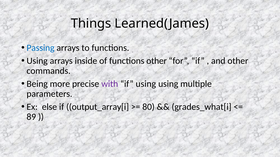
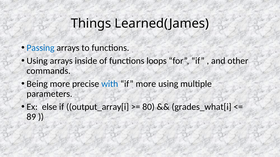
functions other: other -> loops (157, 61)
with colour: purple -> blue (110, 84)
if using: using -> more (146, 84)
